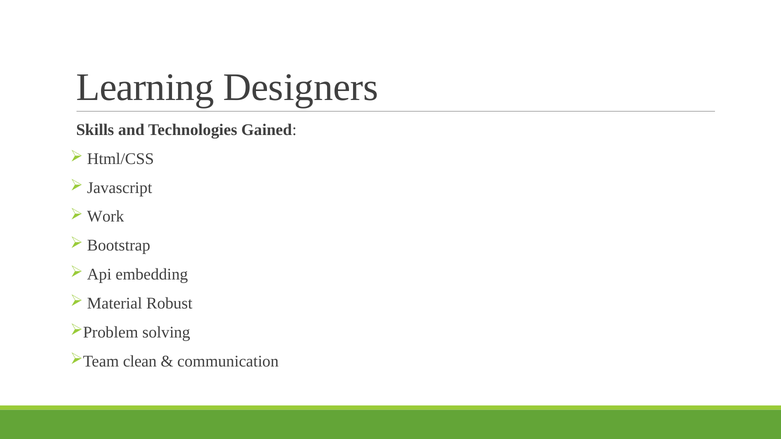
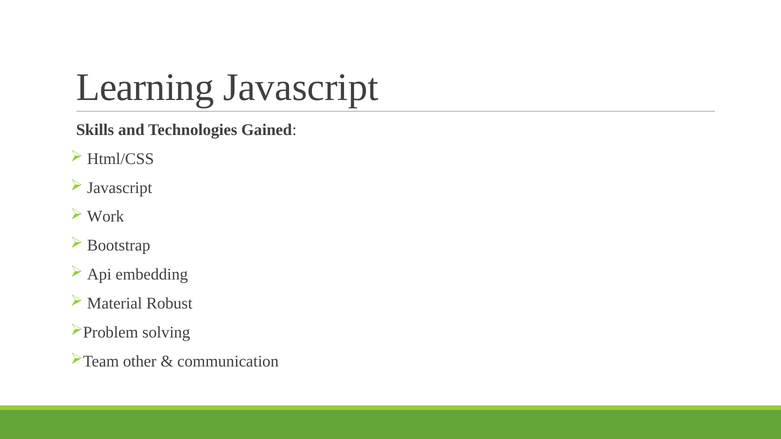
Learning Designers: Designers -> Javascript (301, 87)
clean: clean -> other (140, 362)
